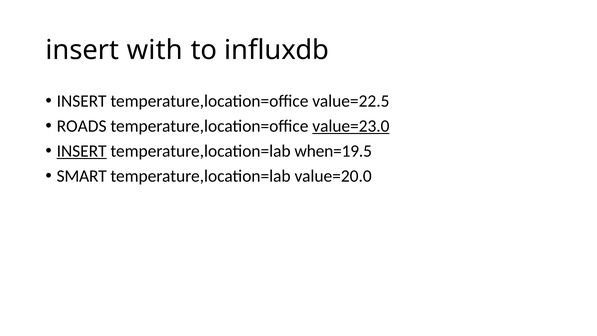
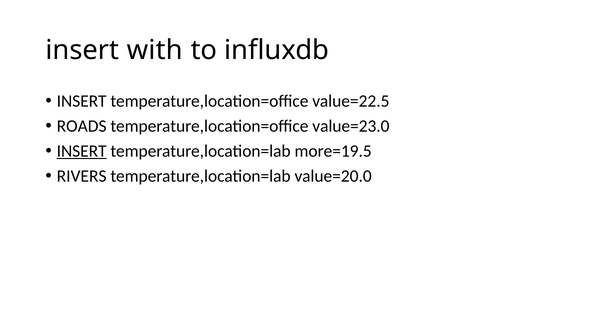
value=23.0 underline: present -> none (351, 126)
when=19.5: when=19.5 -> more=19.5 (333, 151)
SMART: SMART -> RIVERS (82, 176)
